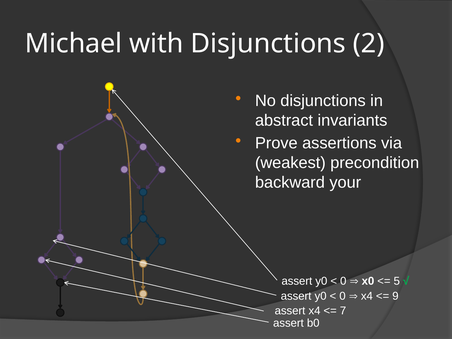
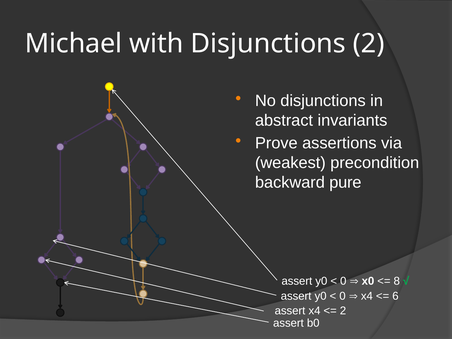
your: your -> pure (345, 182)
5: 5 -> 8 (397, 281)
9: 9 -> 6 (395, 296)
7: 7 -> 2 (343, 311)
